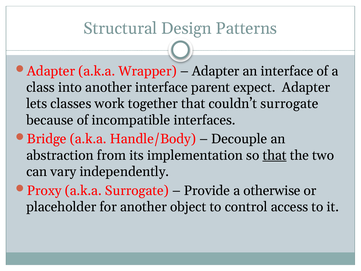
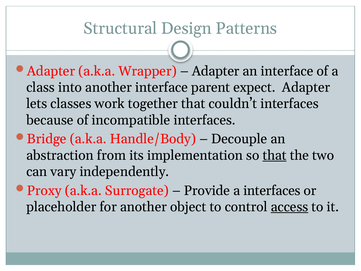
couldn’t surrogate: surrogate -> interfaces (290, 104)
a otherwise: otherwise -> interfaces (272, 190)
access underline: none -> present (290, 207)
